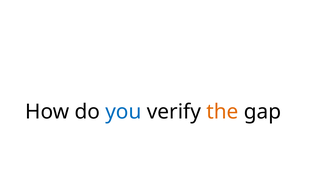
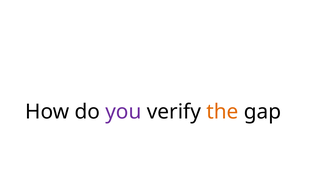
you colour: blue -> purple (123, 112)
